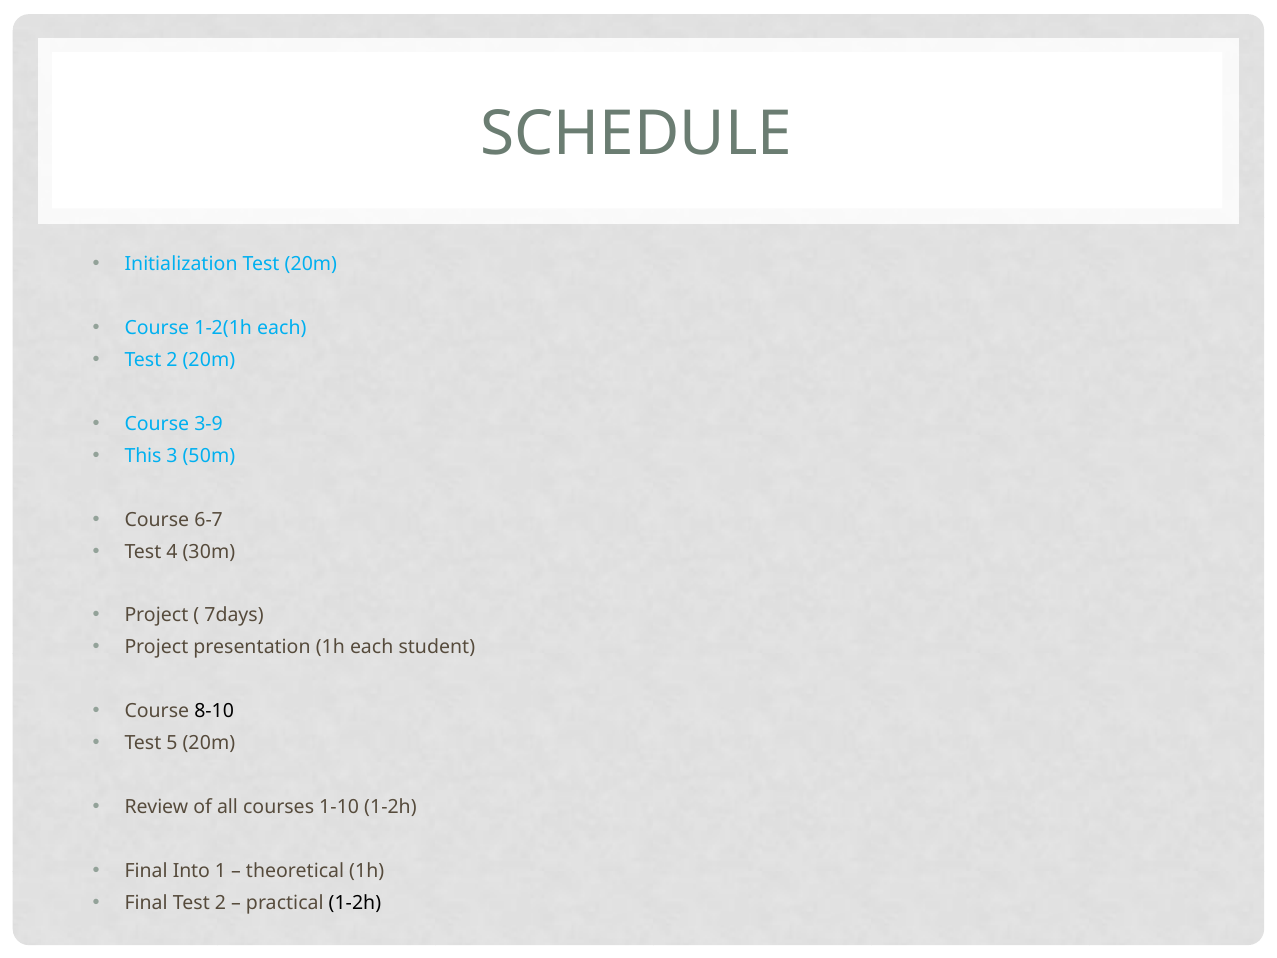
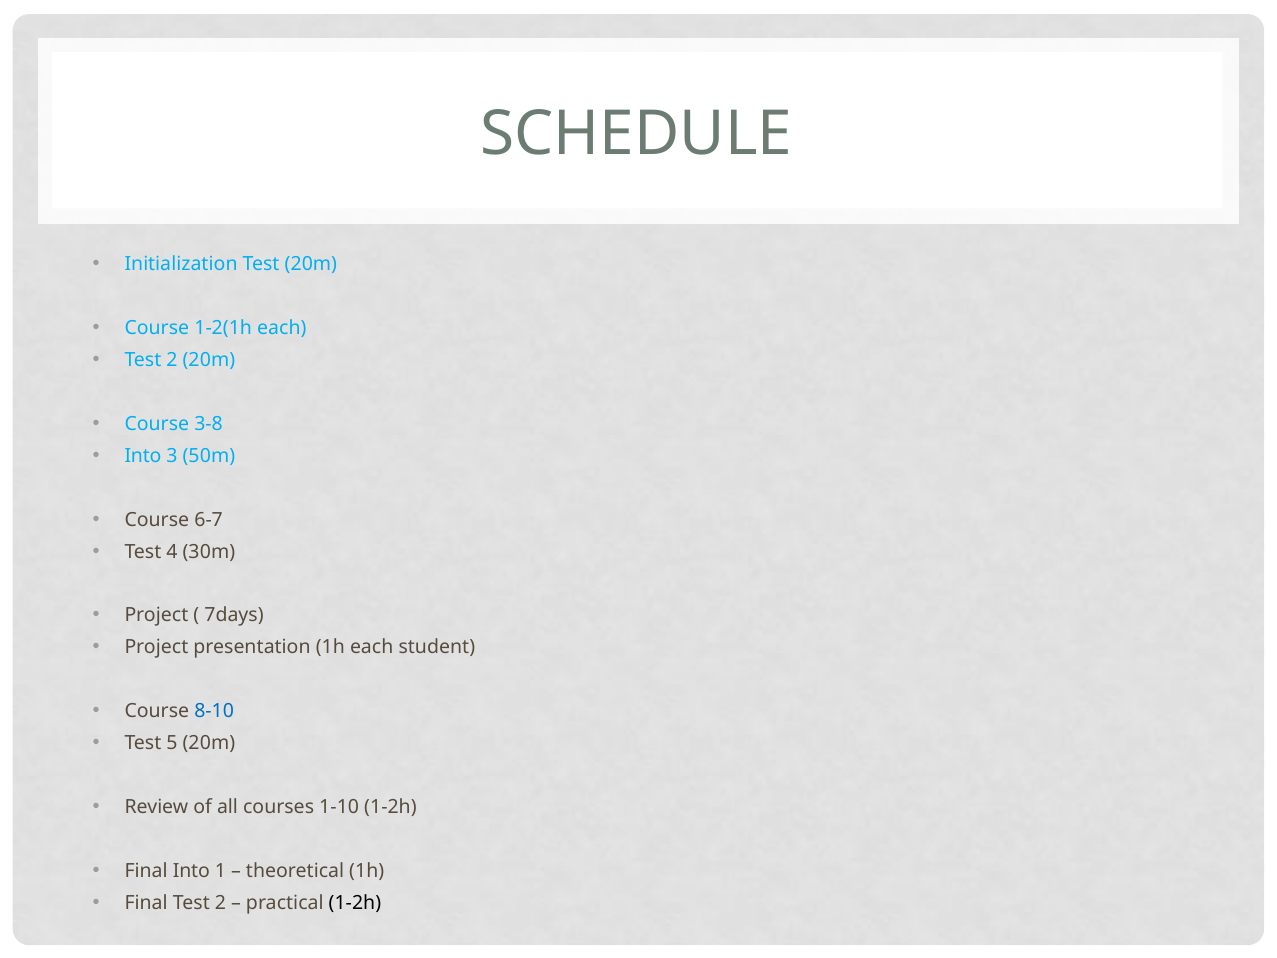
3-9: 3-9 -> 3-8 (209, 424)
This: This -> Into (143, 456)
8-10 colour: black -> blue (214, 711)
